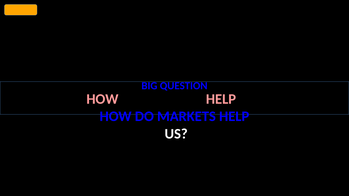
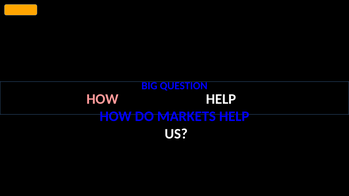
HELP colour: pink -> white (221, 99)
